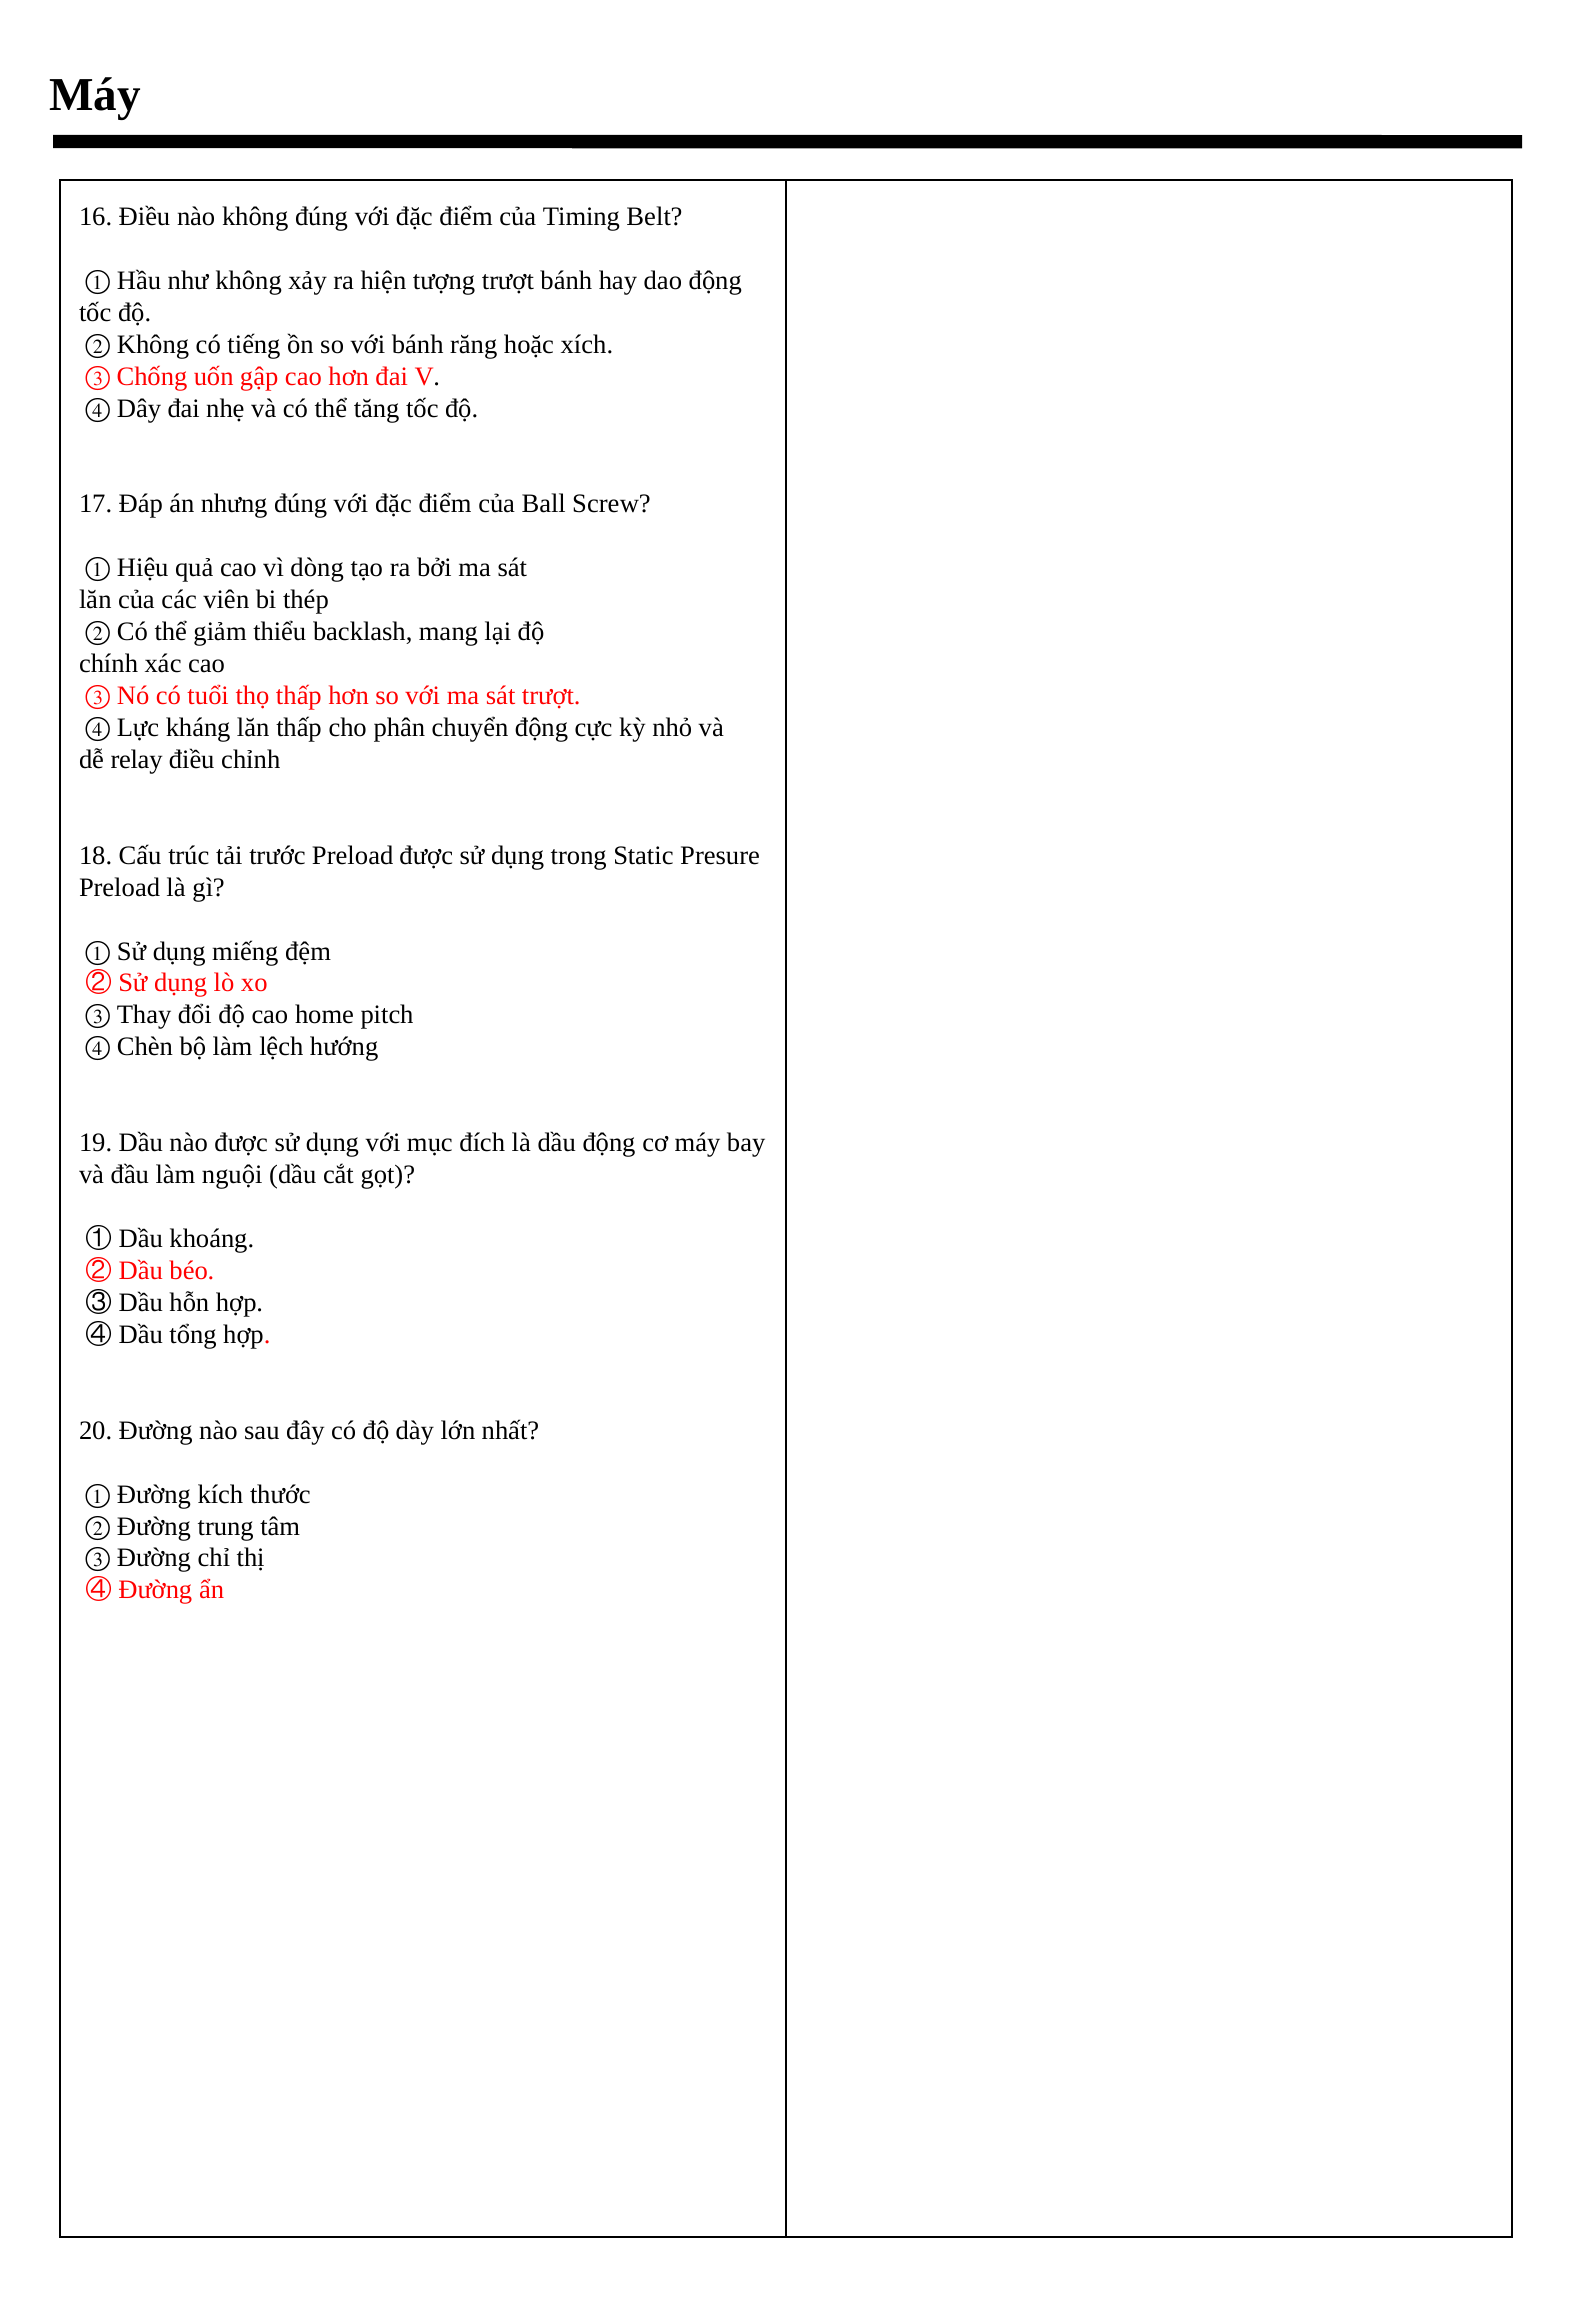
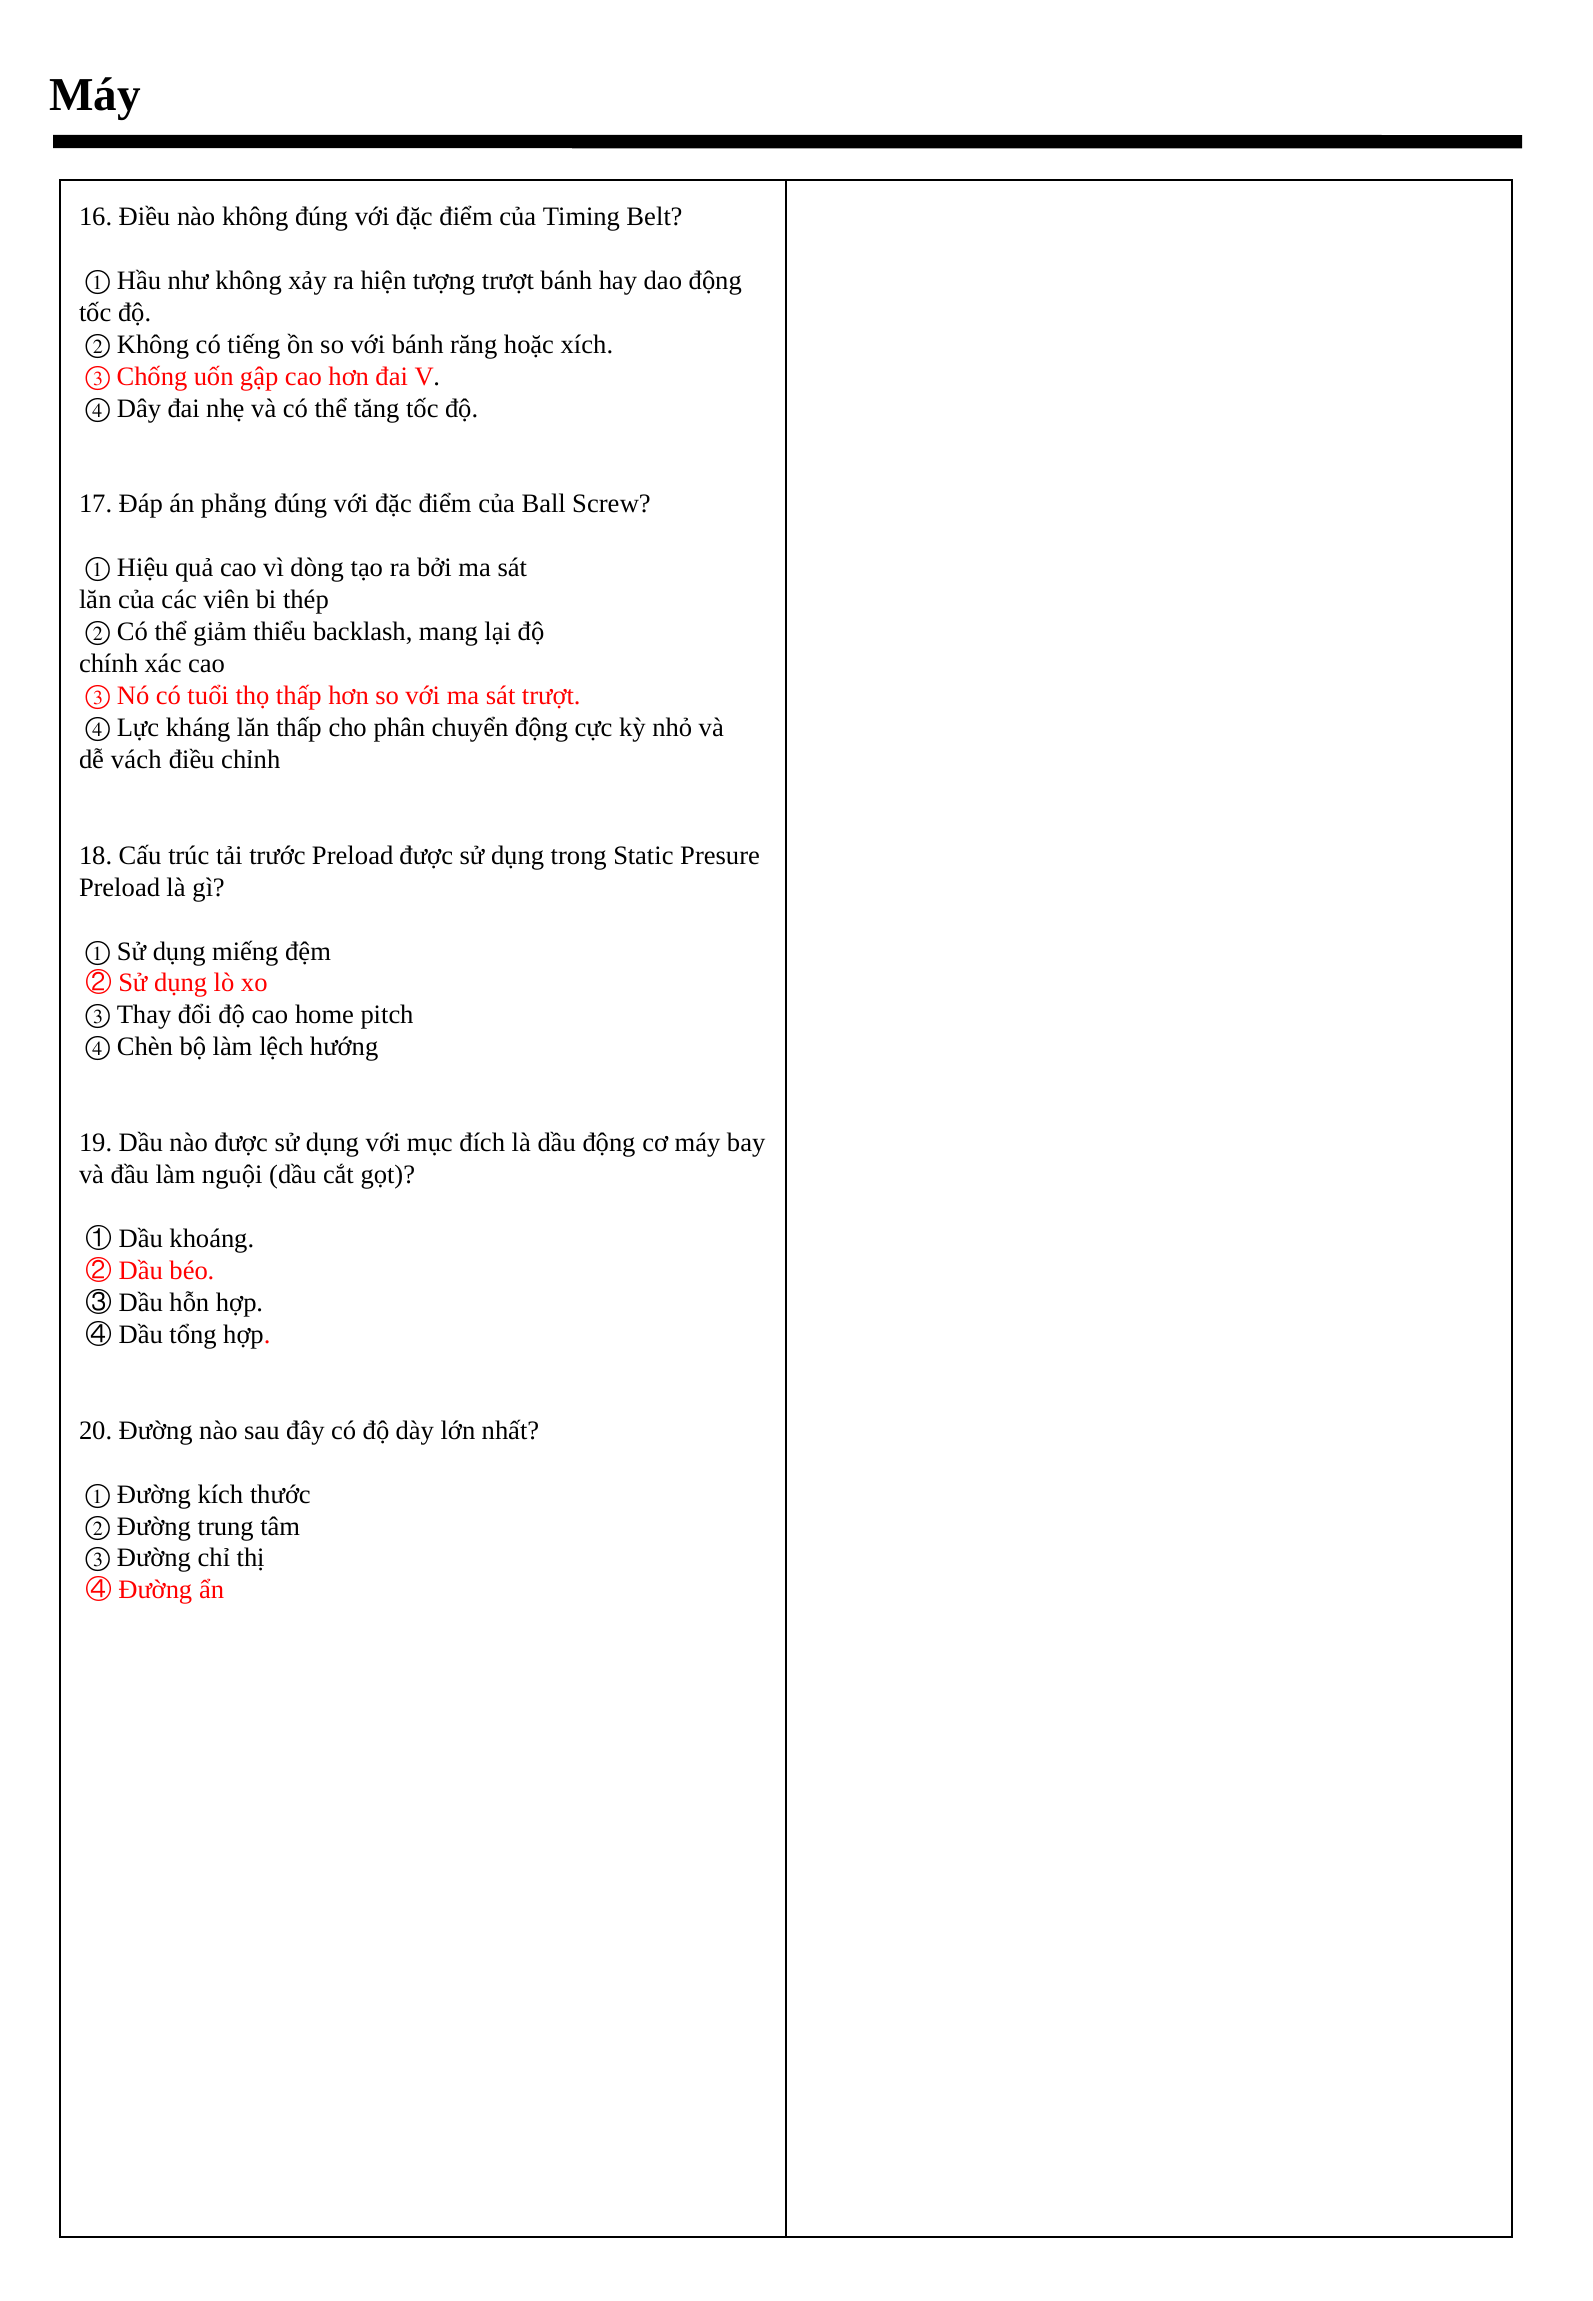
nhưng: nhưng -> phẳng (234, 504)
relay: relay -> vách (136, 760)
